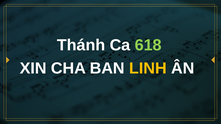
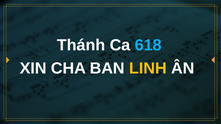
618 colour: light green -> light blue (148, 45)
